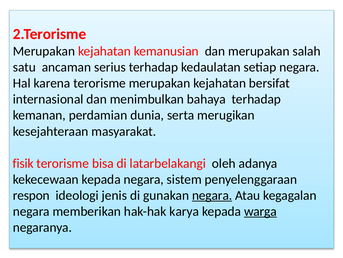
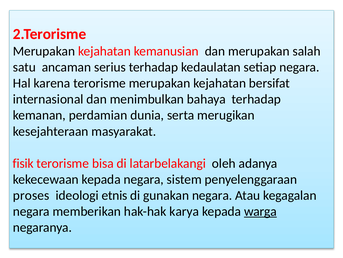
respon: respon -> proses (31, 195)
jenis: jenis -> etnis (114, 195)
negara underline: present -> none (212, 195)
